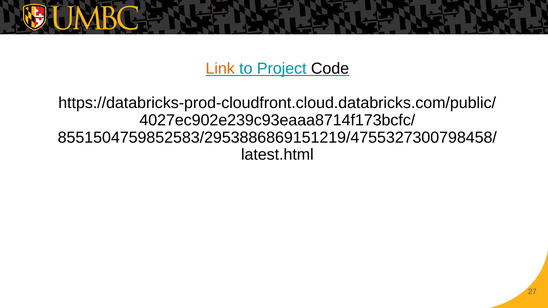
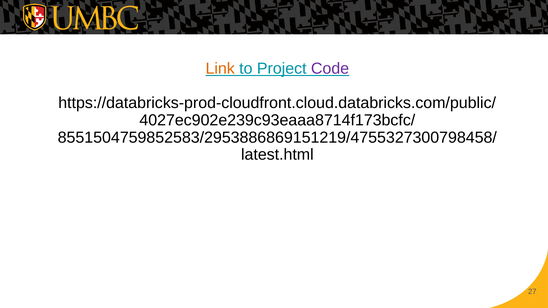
Code colour: black -> purple (330, 69)
